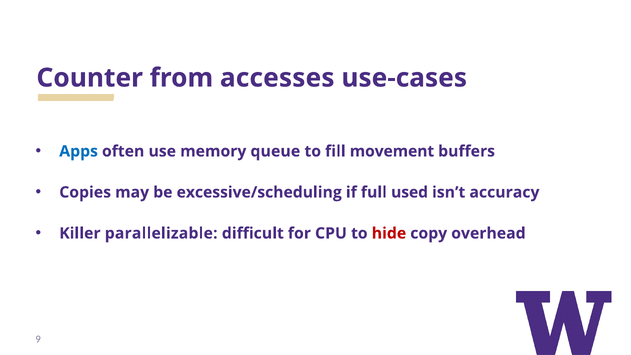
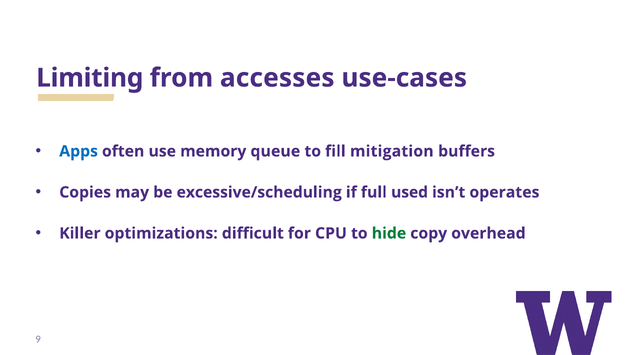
Counter: Counter -> Limiting (90, 78)
movement: movement -> mitigation (392, 151)
accuracy: accuracy -> operates (504, 192)
parallelizable: parallelizable -> optimizations (161, 233)
hide colour: red -> green (389, 233)
